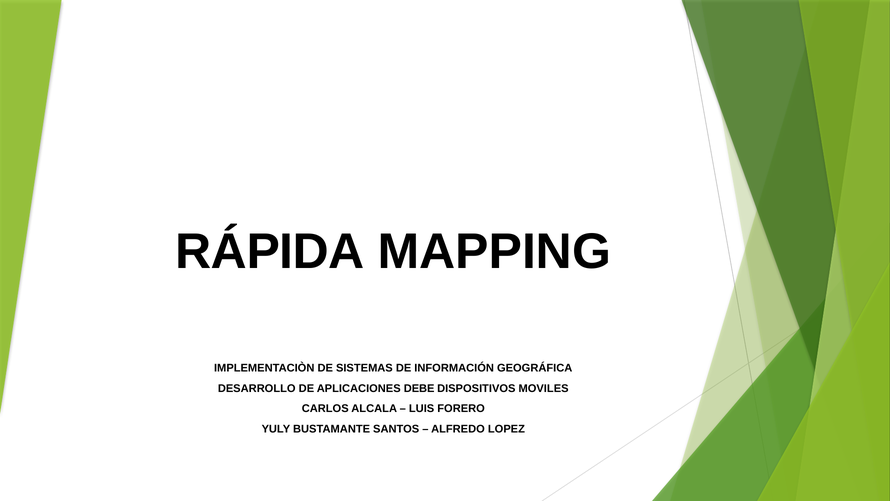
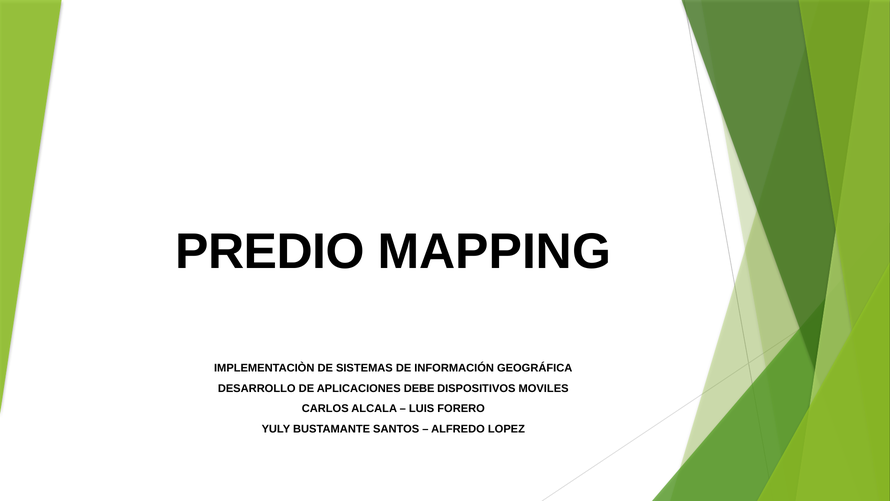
RÁPIDA: RÁPIDA -> PREDIO (270, 252)
